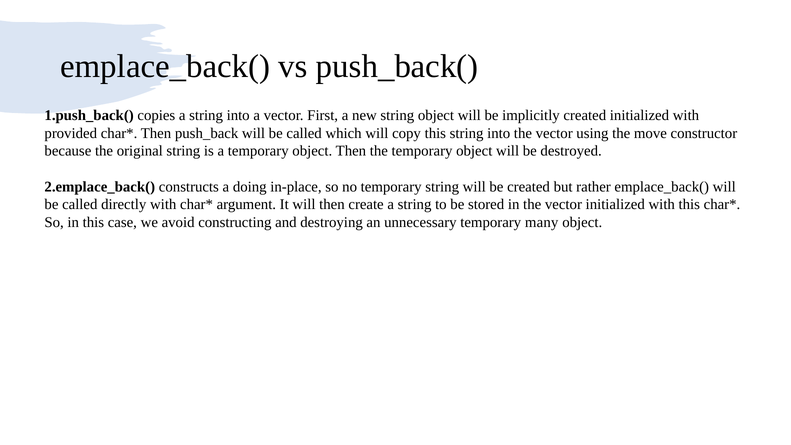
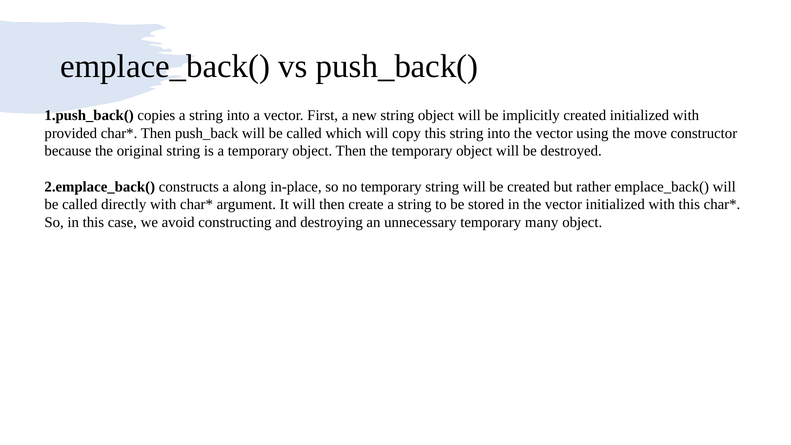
doing: doing -> along (250, 187)
